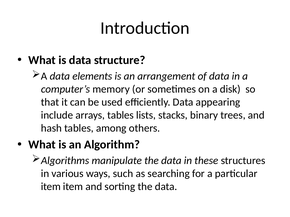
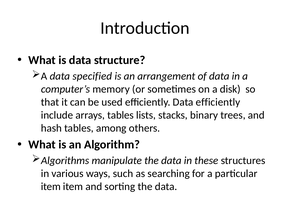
elements: elements -> specified (92, 76)
Data appearing: appearing -> efficiently (218, 102)
